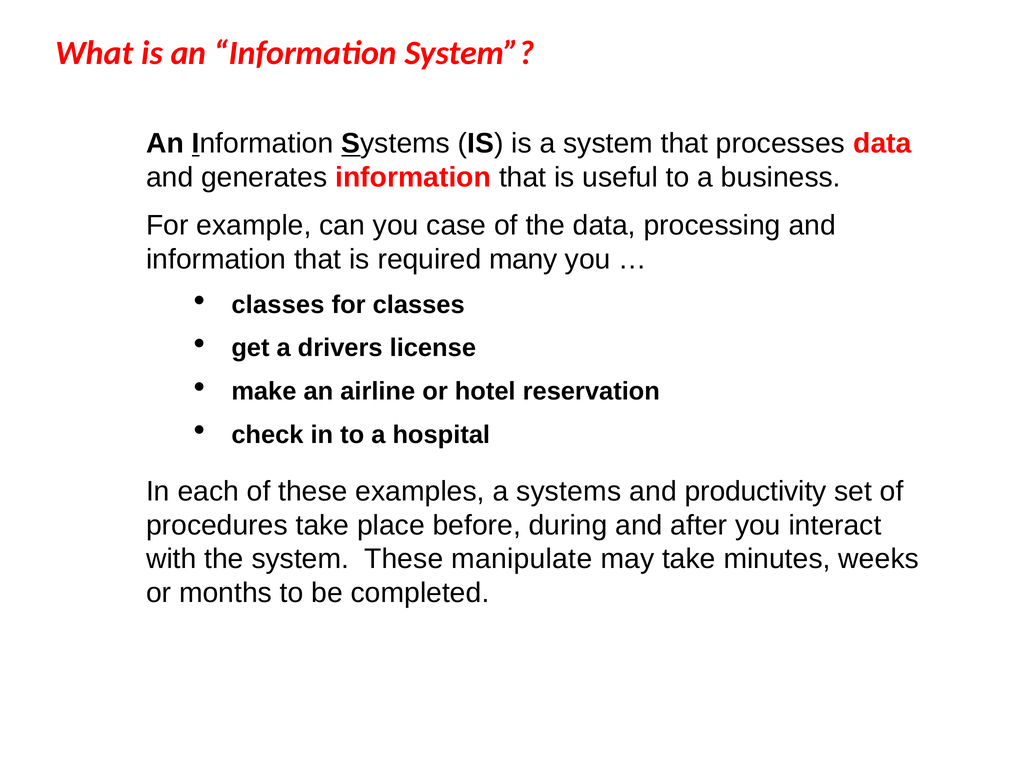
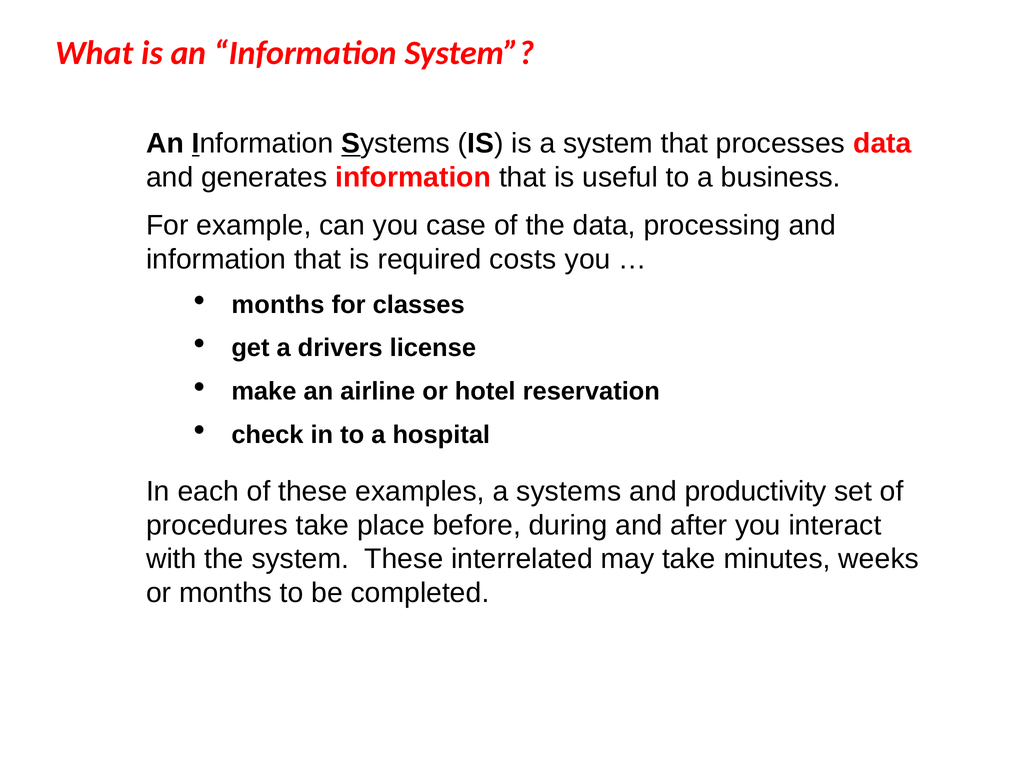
many: many -> costs (523, 259)
classes: classes -> months (278, 305)
manipulate: manipulate -> interrelated (522, 559)
